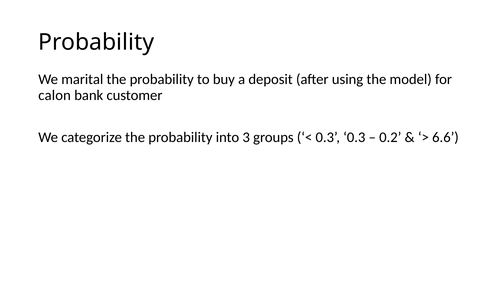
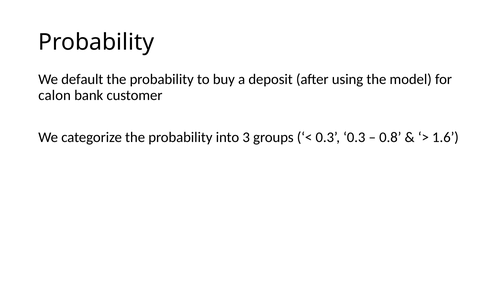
marital: marital -> default (82, 79)
0.2: 0.2 -> 0.8 (390, 137)
6.6: 6.6 -> 1.6 (445, 137)
